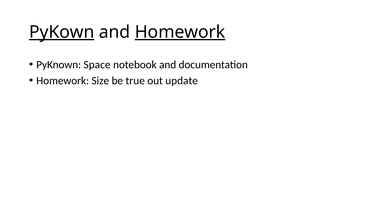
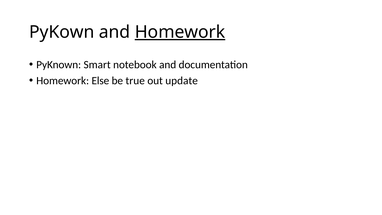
PyKown underline: present -> none (62, 32)
Space: Space -> Smart (97, 65)
Size: Size -> Else (100, 81)
